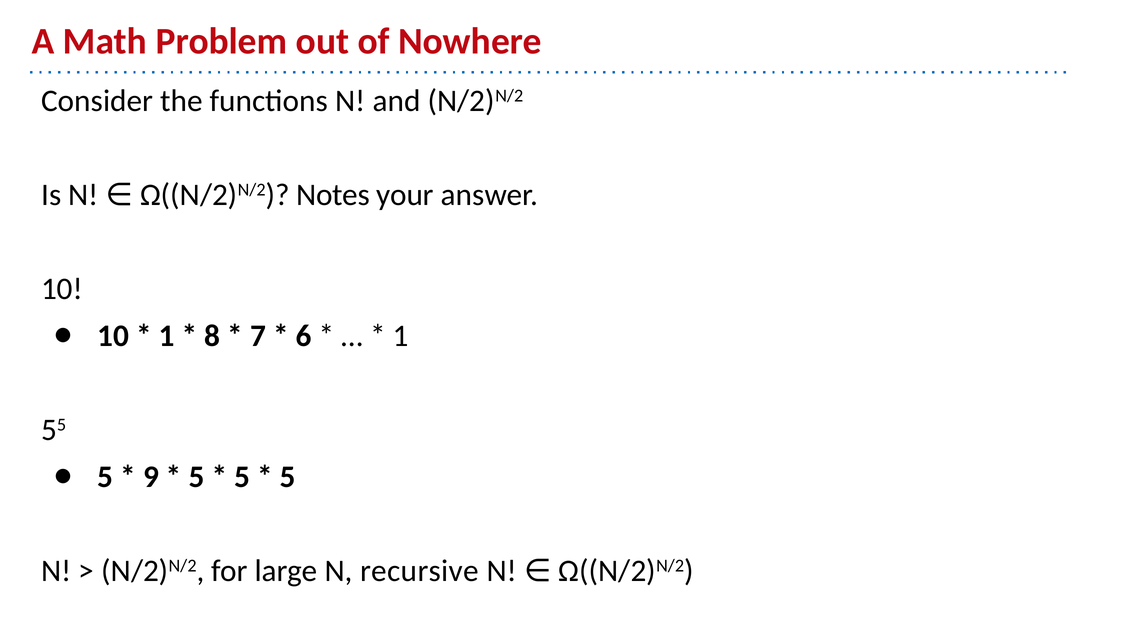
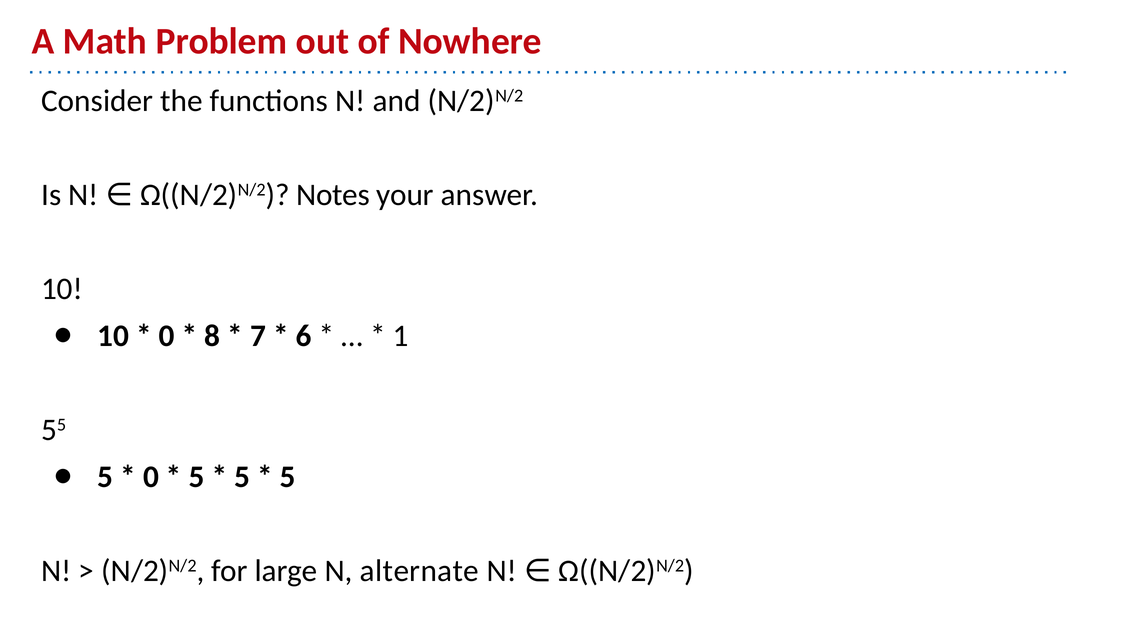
1: 1 -> 0 (167, 335)
9: 9 -> 0 (151, 476)
recursive: recursive -> alternate (419, 570)
